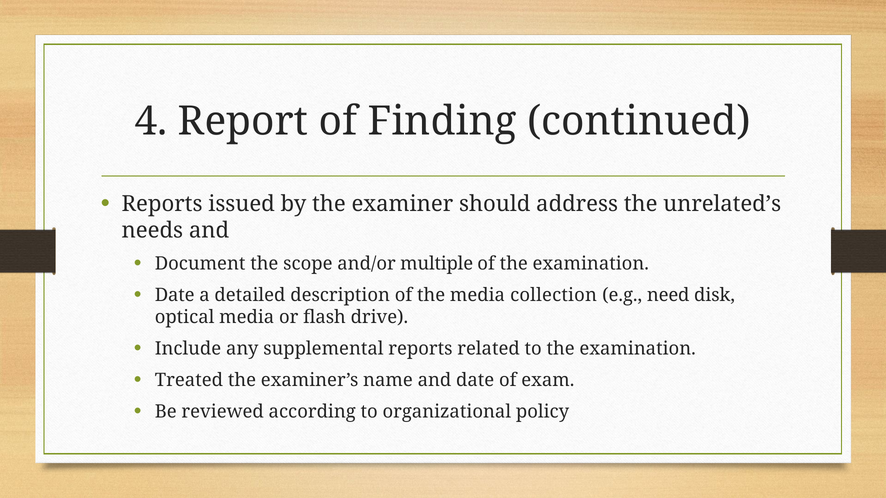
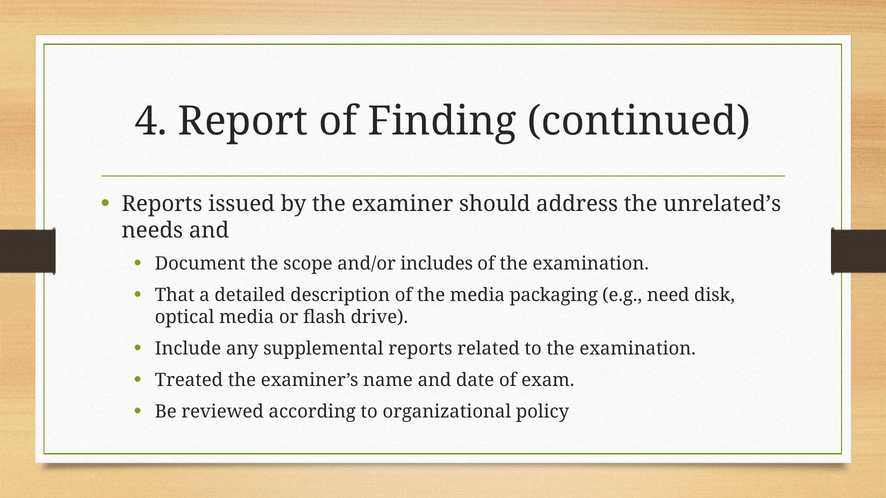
multiple: multiple -> includes (437, 264)
Date: Date -> That (175, 295)
collection: collection -> packaging (554, 295)
